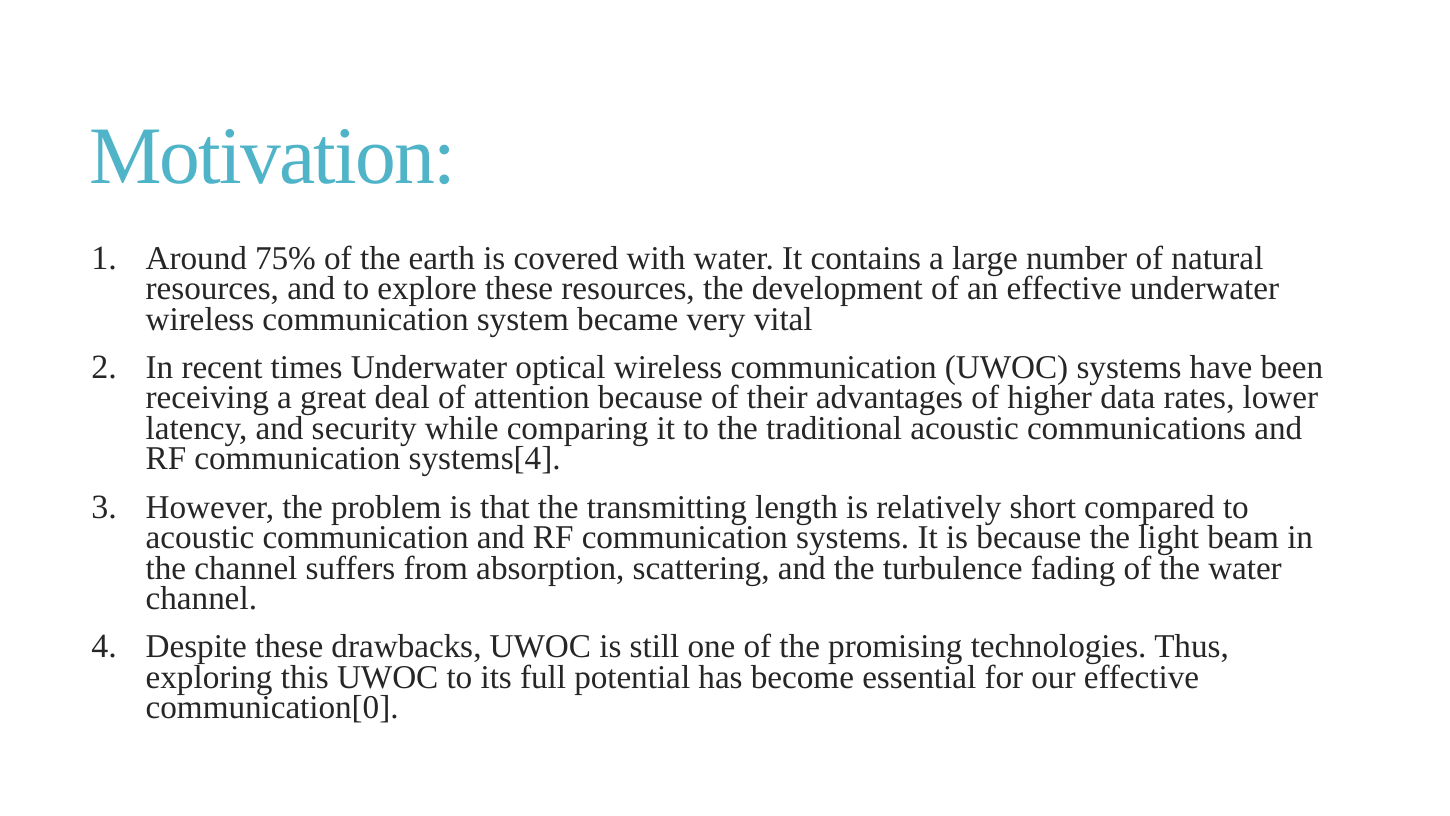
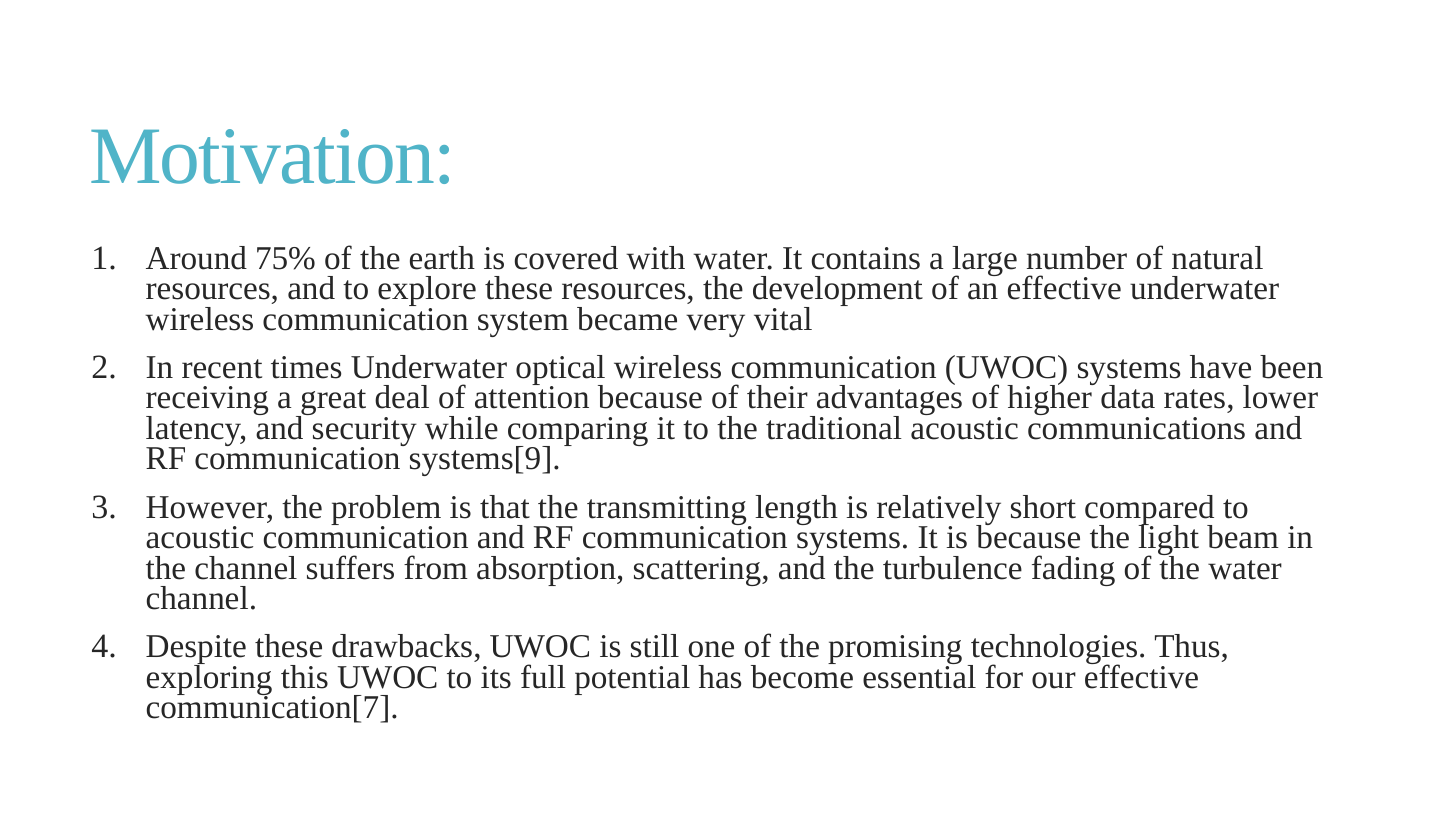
systems[4: systems[4 -> systems[9 (485, 459)
communication[0: communication[0 -> communication[7 (272, 707)
